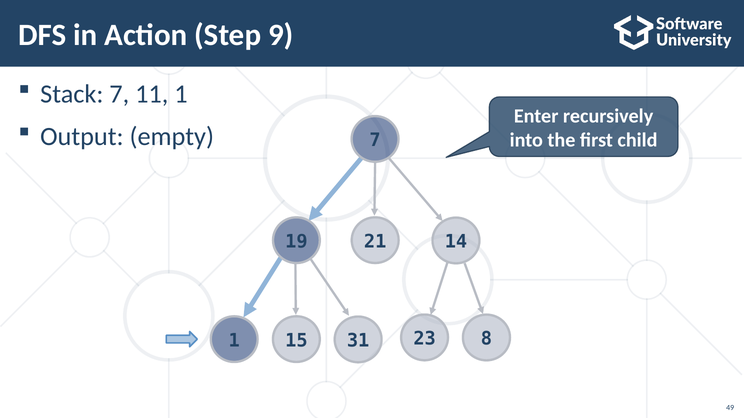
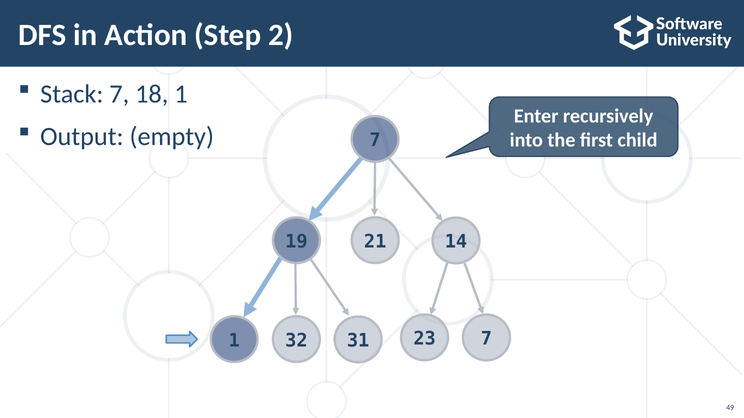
9: 9 -> 2 (281, 35)
11: 11 -> 18 (152, 94)
23 8: 8 -> 7 (486, 339)
15: 15 -> 32 (296, 341)
